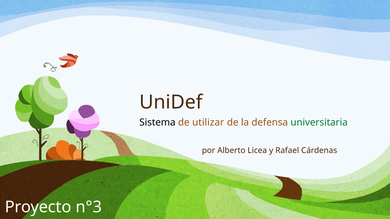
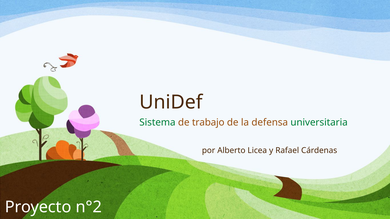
Sistema colour: black -> green (157, 123)
utilizar: utilizar -> trabajo (208, 123)
n°3: n°3 -> n°2 (89, 207)
